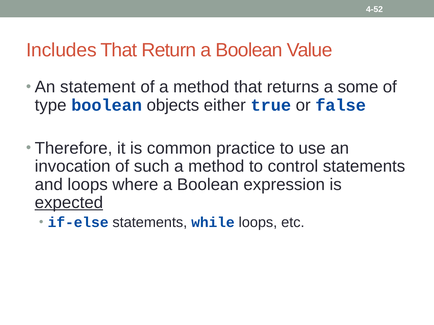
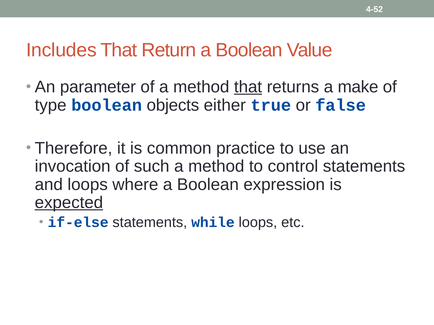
statement: statement -> parameter (98, 87)
that underline: none -> present (248, 87)
some: some -> make (358, 87)
